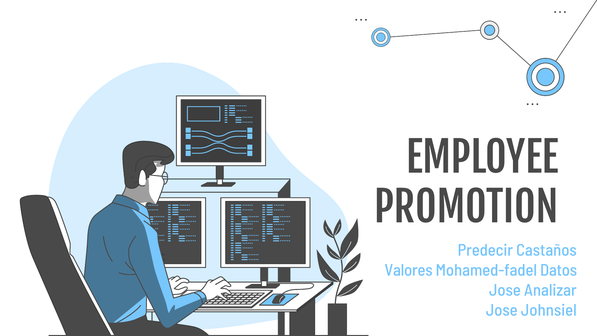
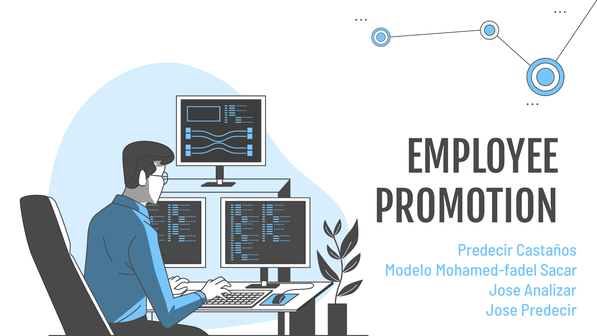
Valores: Valores -> Modelo (408, 270)
Datos: Datos -> Sacar (559, 270)
Jose Johnsiel: Johnsiel -> Predecir (549, 310)
